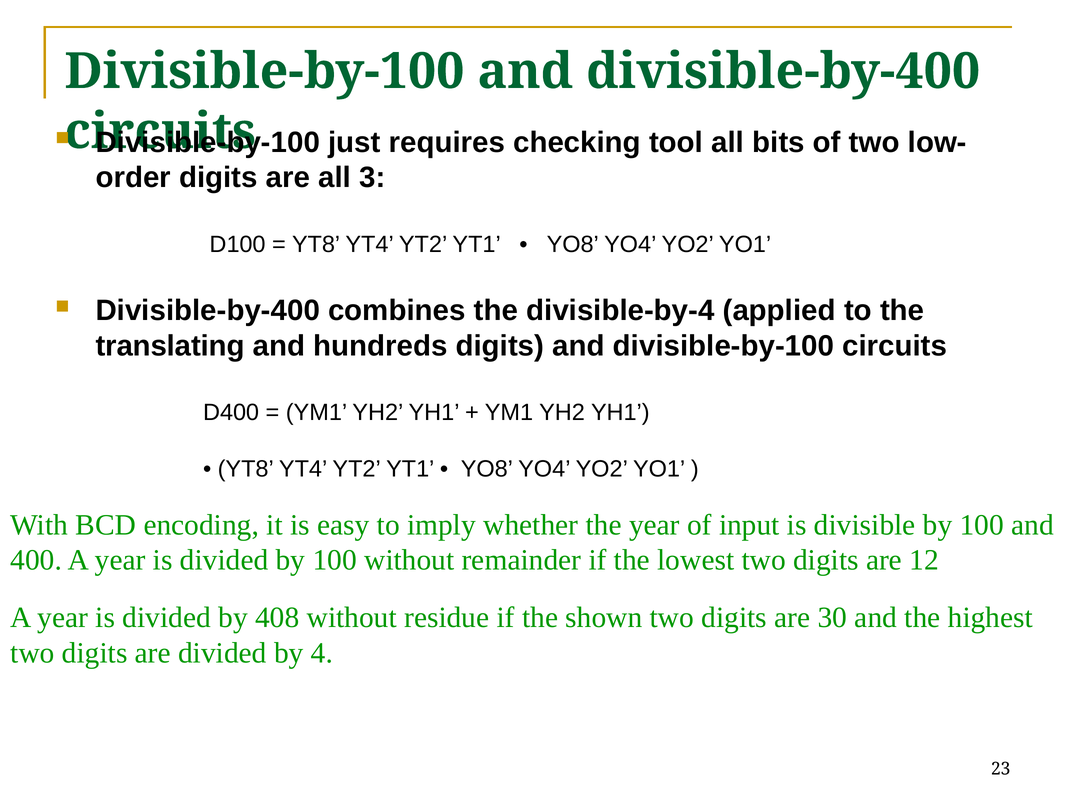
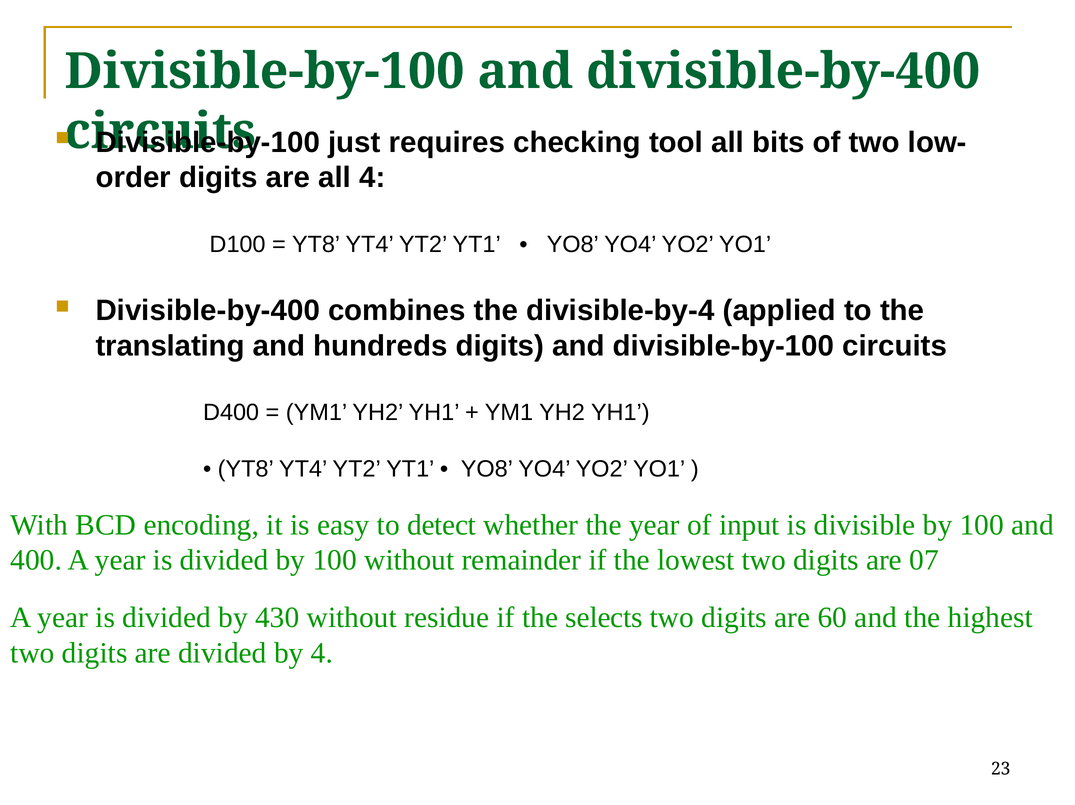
all 3: 3 -> 4 (372, 178)
imply: imply -> detect (442, 525)
12: 12 -> 07 (924, 561)
408: 408 -> 430 (277, 618)
shown: shown -> selects (604, 618)
30: 30 -> 60 (832, 618)
